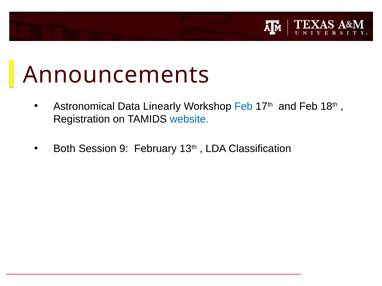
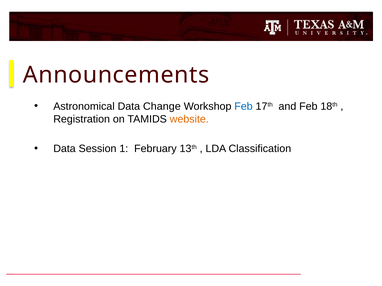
Linearly: Linearly -> Change (162, 106)
website colour: blue -> orange (189, 119)
Both: Both -> Data (65, 149)
9: 9 -> 1 (124, 149)
